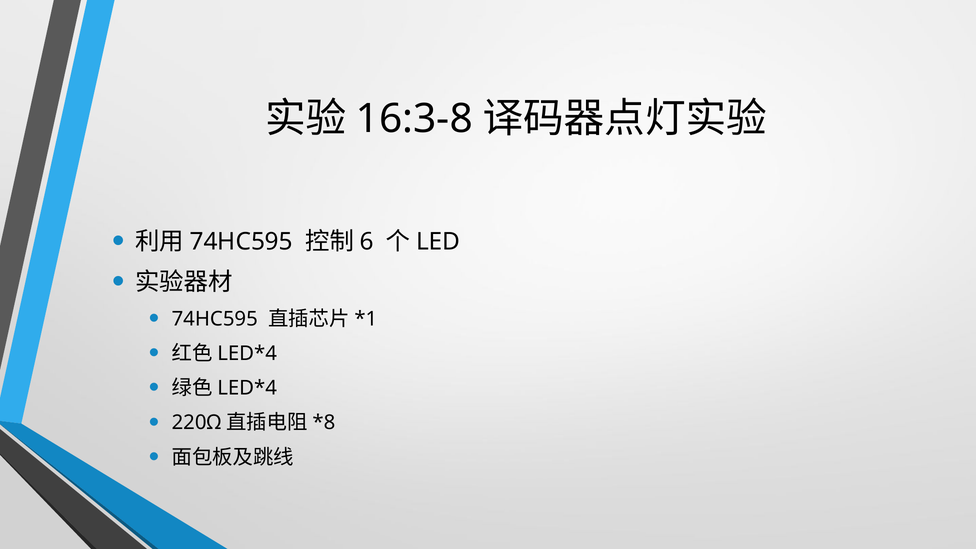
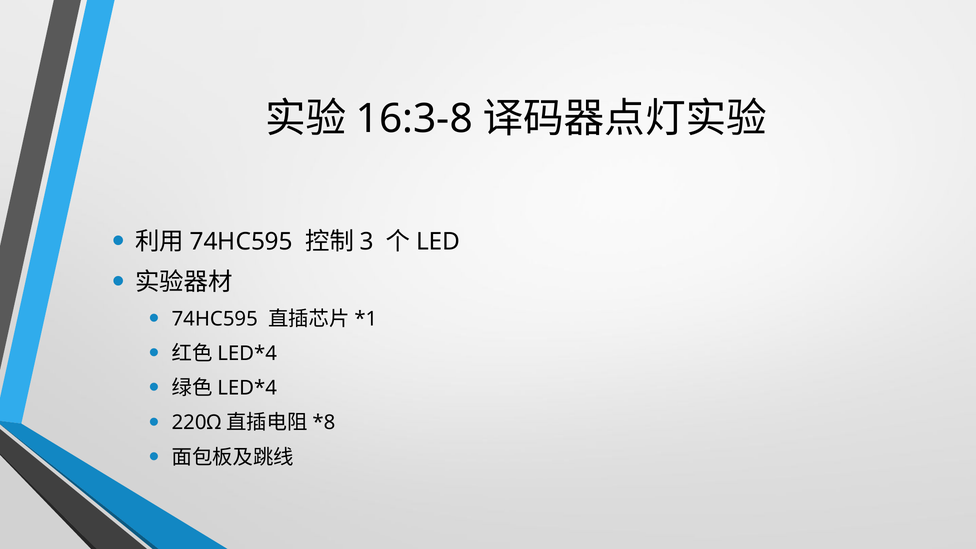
6: 6 -> 3 (367, 242)
